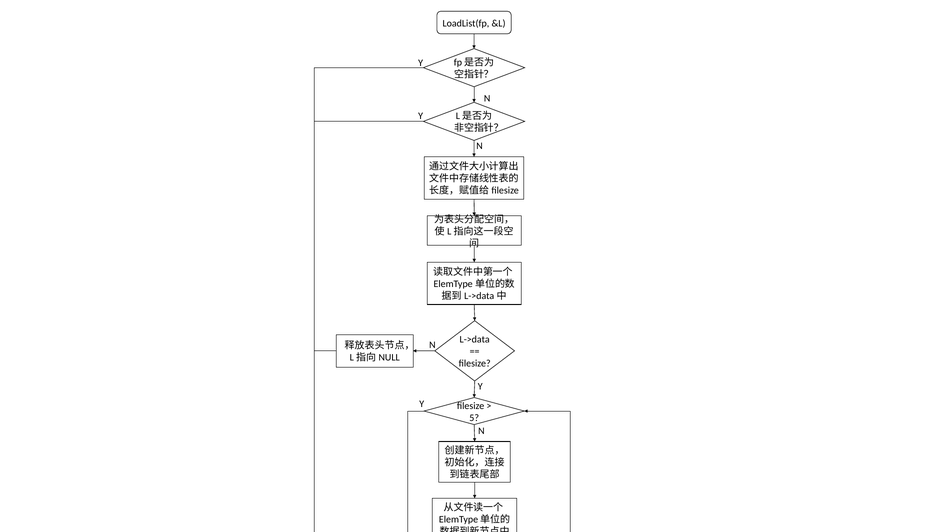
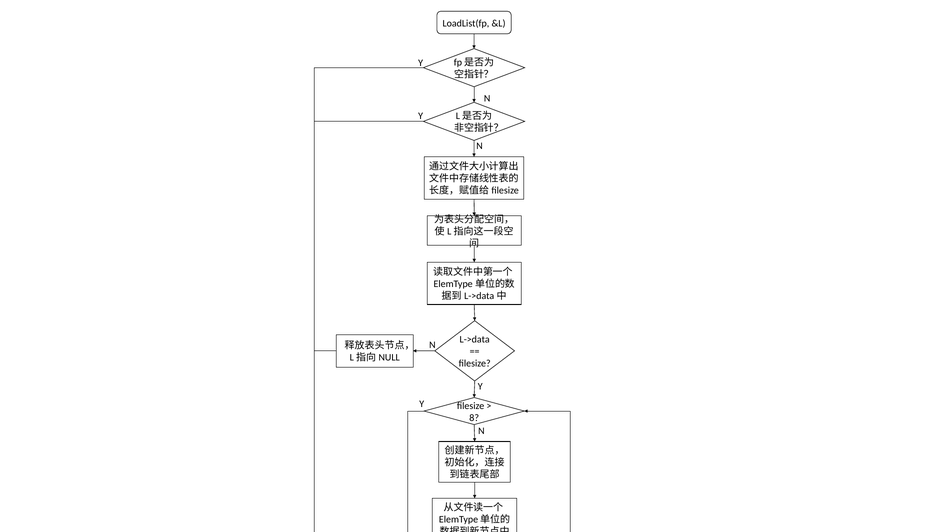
5: 5 -> 8 (474, 417)
